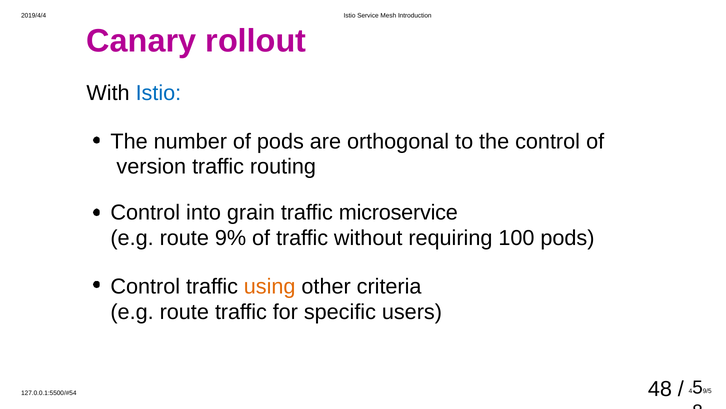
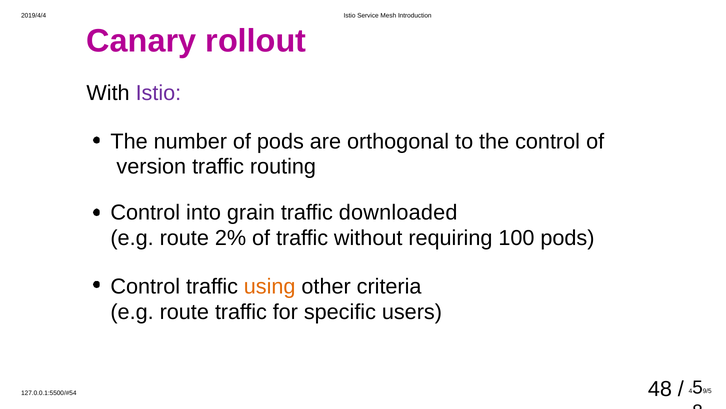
Istio colour: blue -> purple (158, 93)
microservice: microservice -> downloaded (398, 213)
9%: 9% -> 2% (231, 238)
